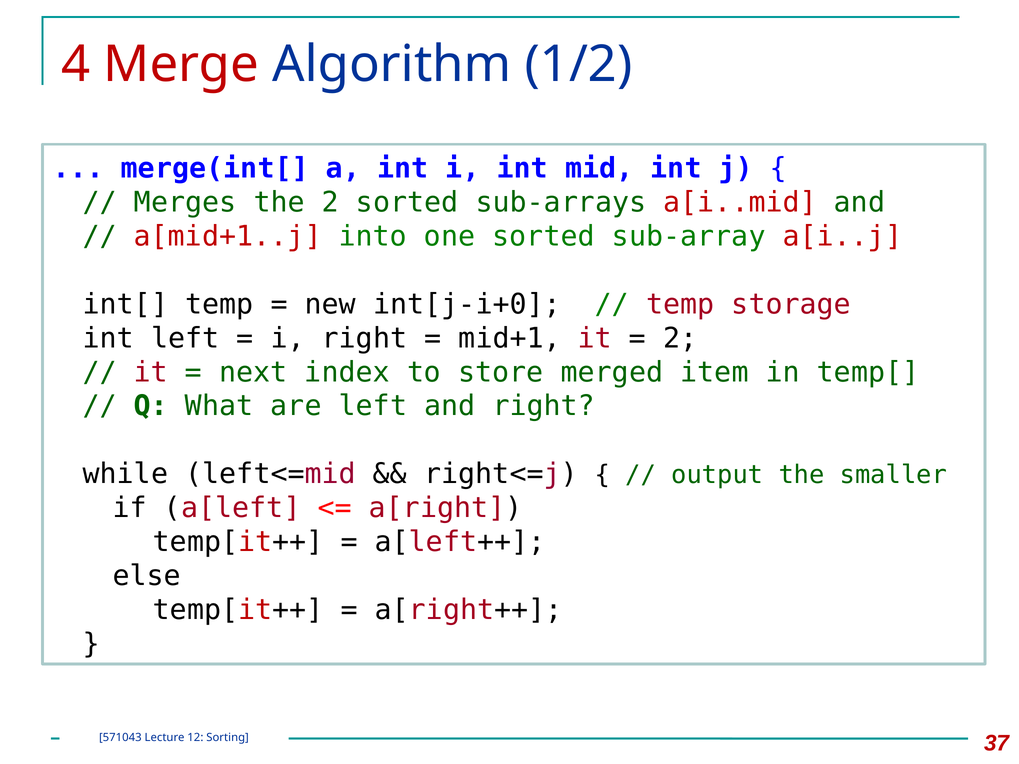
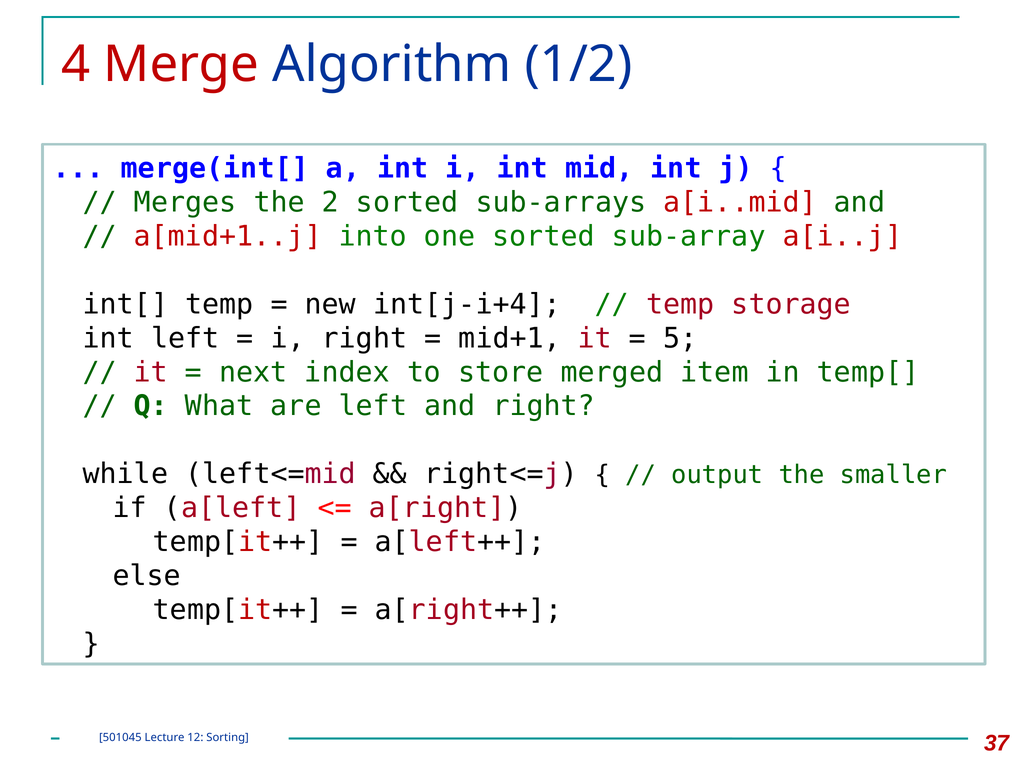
int[j-i+0: int[j-i+0 -> int[j-i+4 (467, 304)
2: 2 -> 5 (680, 338)
571043: 571043 -> 501045 (120, 738)
